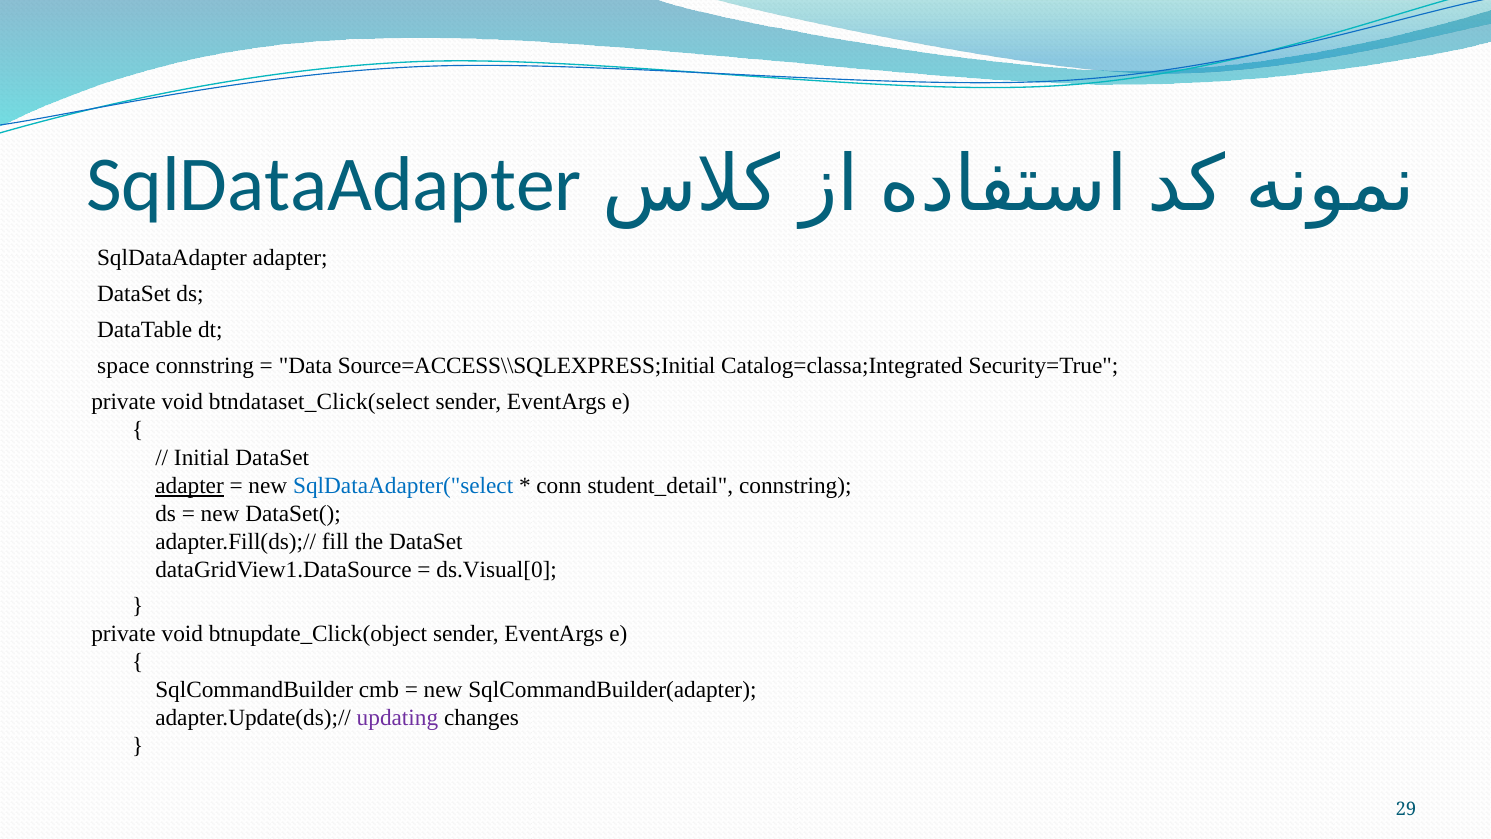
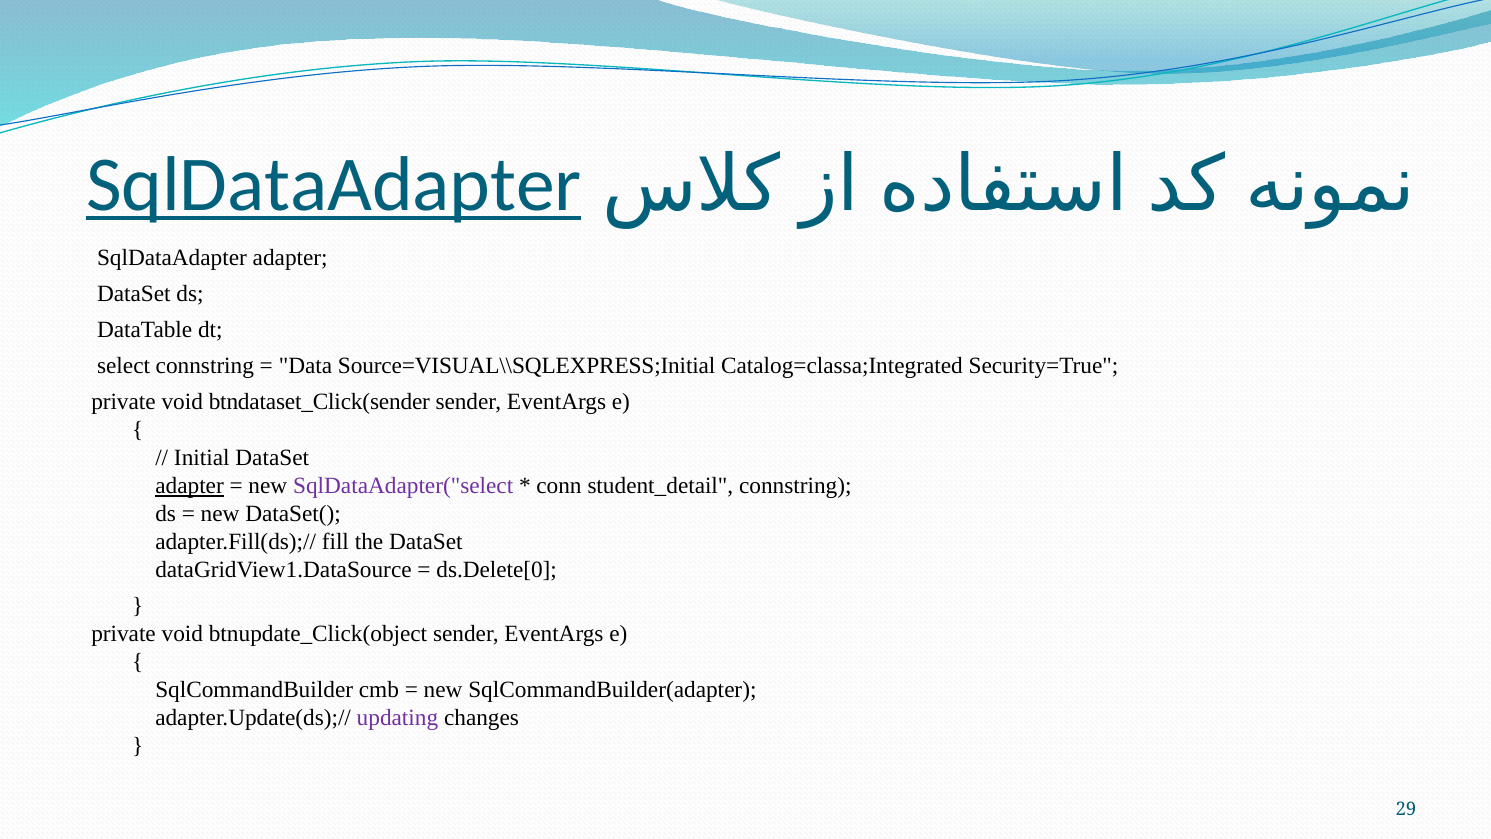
SqlDataAdapter underline: none -> present (334, 185)
space: space -> select (124, 366)
Source=ACCESS\\SQLEXPRESS;Initial: Source=ACCESS\\SQLEXPRESS;Initial -> Source=VISUAL\\SQLEXPRESS;Initial (527, 366)
btndataset_Click(select: btndataset_Click(select -> btndataset_Click(sender (319, 402)
SqlDataAdapter("select colour: blue -> purple (403, 486)
ds.Visual[0: ds.Visual[0 -> ds.Delete[0 (497, 570)
